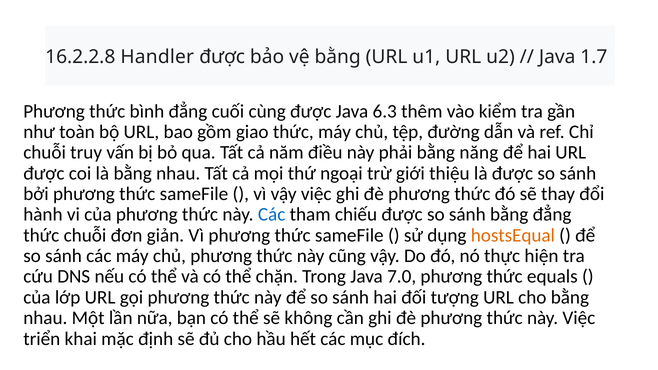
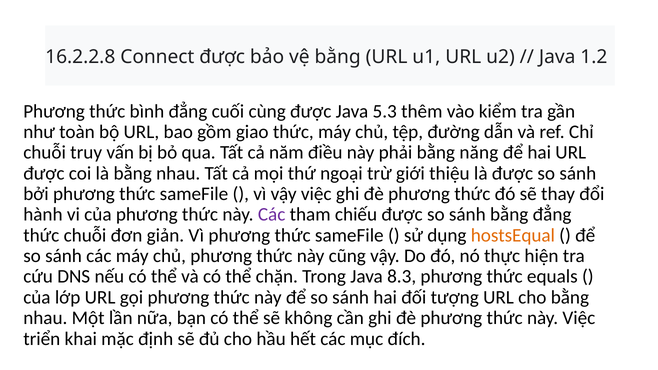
Handler: Handler -> Connect (157, 57)
1.7: 1.7 -> 1.2 (594, 57)
6.3: 6.3 -> 5.3 (385, 111)
Các colour: blue -> purple (272, 215)
7.0: 7.0 -> 8.3 (402, 277)
